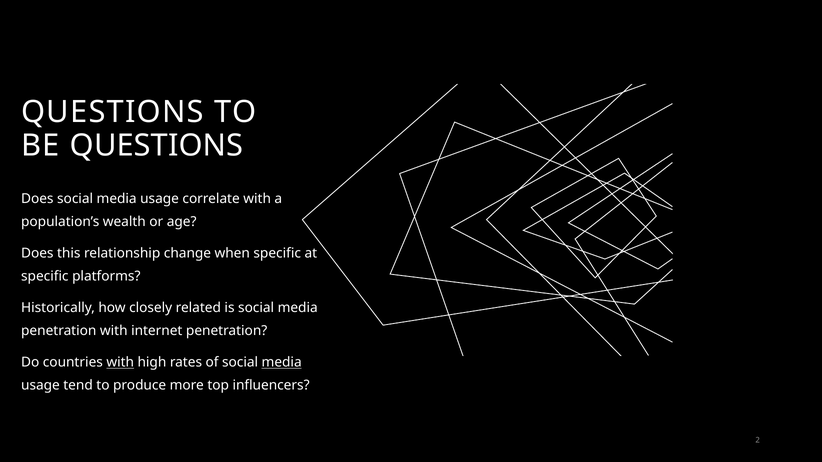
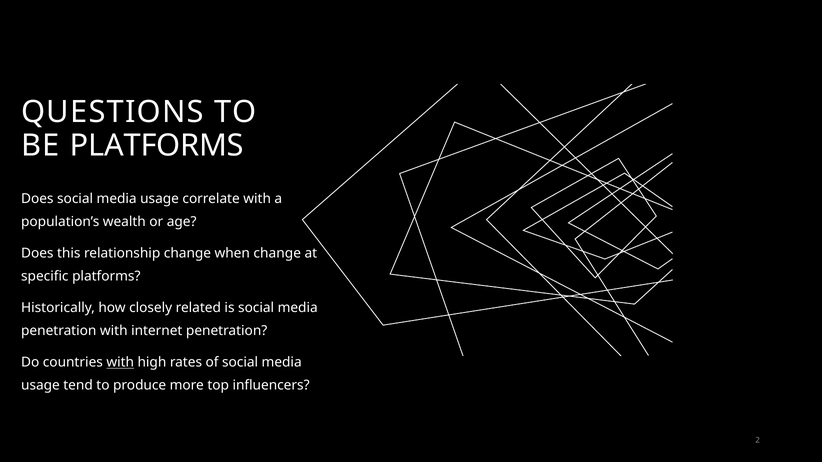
BE QUESTIONS: QUESTIONS -> PLATFORMS (157, 146)
when specific: specific -> change (277, 254)
media underline: present -> none (282, 363)
